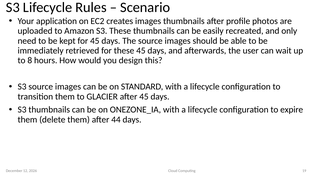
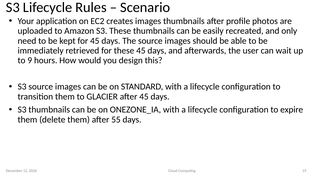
8: 8 -> 9 (30, 60)
44: 44 -> 55 (116, 119)
